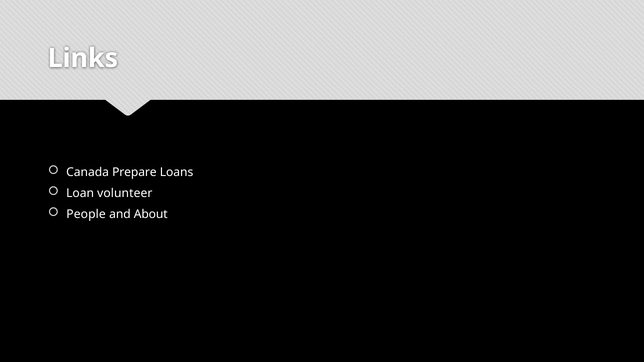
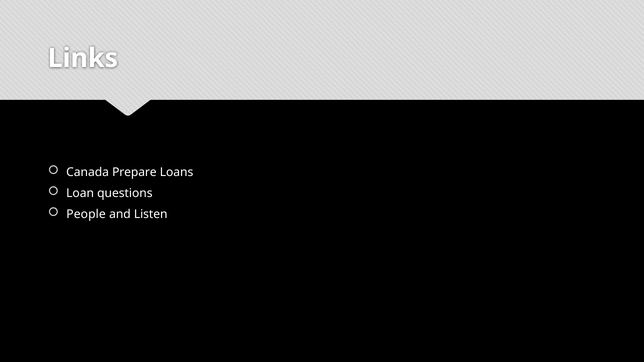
volunteer: volunteer -> questions (125, 193)
About: About -> Listen (151, 214)
